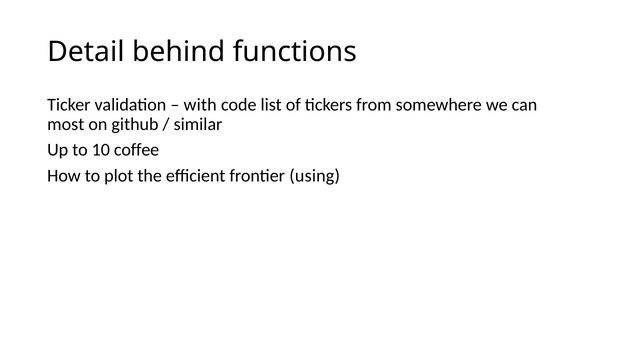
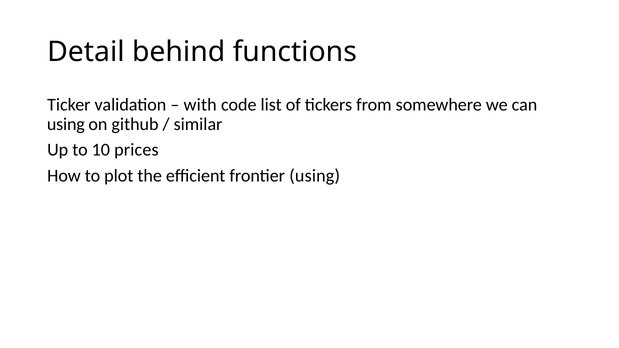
most: most -> using (66, 124)
coffee: coffee -> prices (136, 150)
